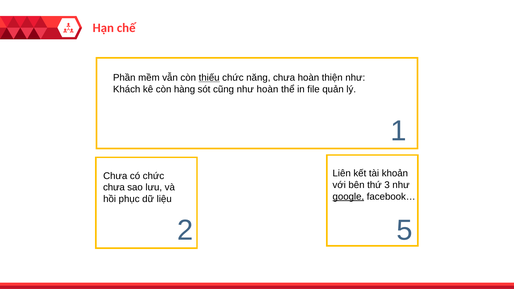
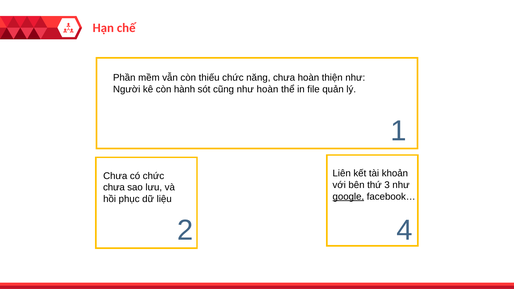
thiếu underline: present -> none (209, 78)
Khách: Khách -> Người (127, 89)
hàng: hàng -> hành (185, 89)
5: 5 -> 4 (405, 231)
